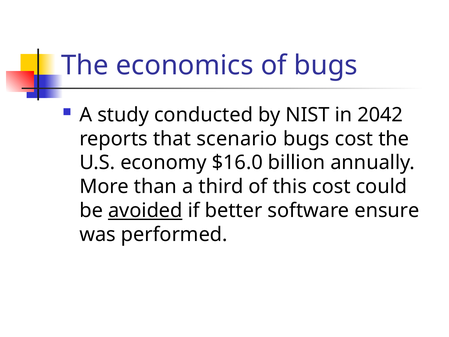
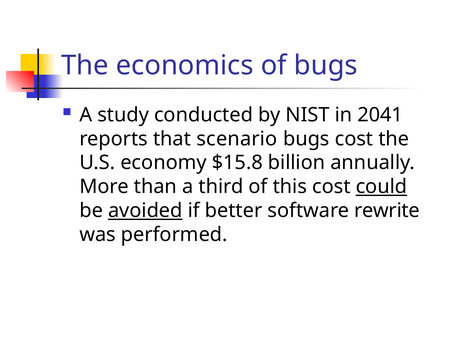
2042: 2042 -> 2041 (380, 115)
$16.0: $16.0 -> $15.8 (237, 163)
could underline: none -> present (381, 187)
ensure: ensure -> rewrite (387, 211)
